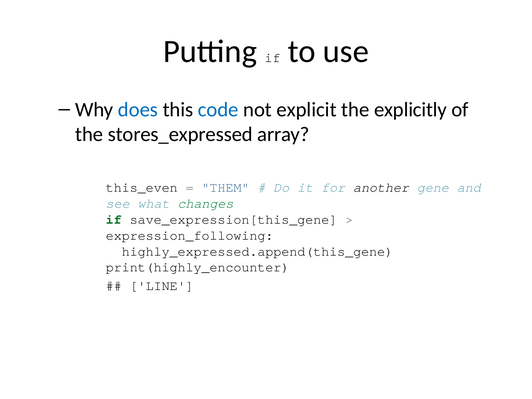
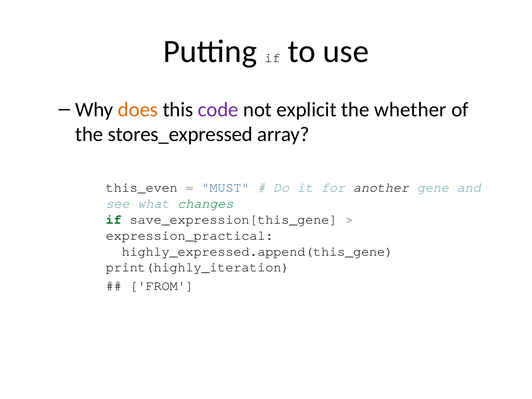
does colour: blue -> orange (138, 110)
code colour: blue -> purple (218, 110)
explicitly: explicitly -> whether (410, 110)
THEM: THEM -> MUST (226, 187)
expression_following: expression_following -> expression_practical (190, 235)
print(highly_encounter: print(highly_encounter -> print(highly_iteration (198, 267)
LINE: LINE -> FROM (162, 286)
